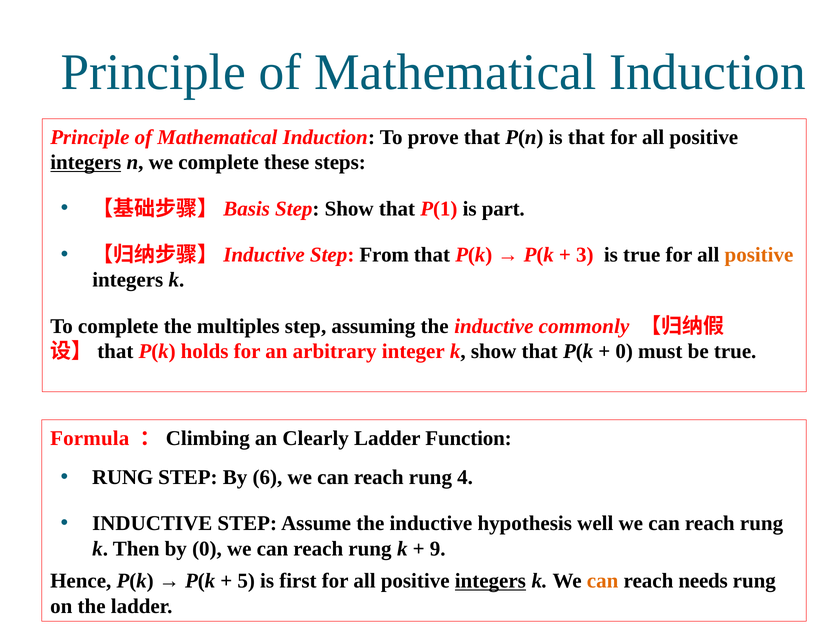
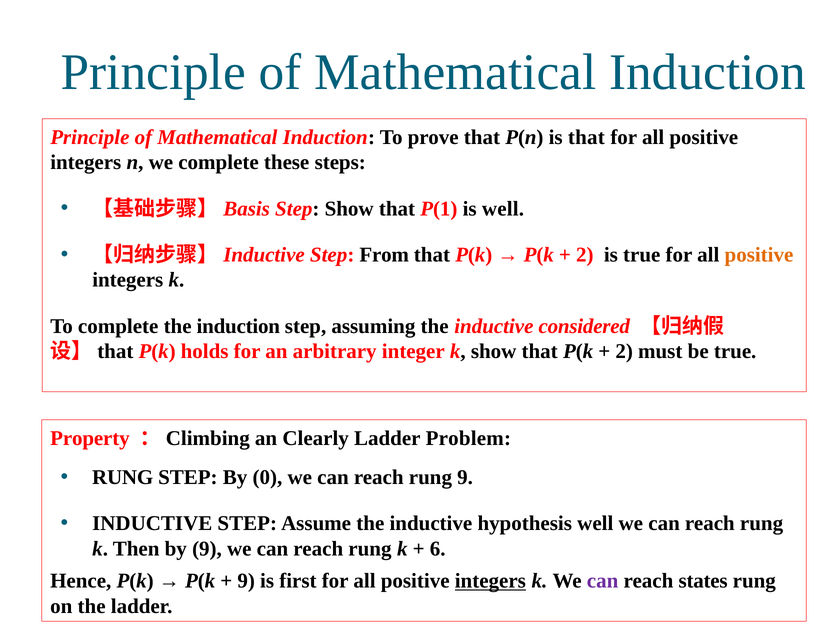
integers underline: present -> none (86, 162)
is part: part -> well (503, 209)
3: 3 -> 2 (585, 255)
the multiples: multiples -> induction (238, 326)
commonly: commonly -> considered (584, 326)
0: 0 -> 2 (624, 351)
Formula: Formula -> Property (90, 438)
Function: Function -> Problem (468, 438)
6: 6 -> 0 (267, 477)
rung 4: 4 -> 9 (465, 477)
by 0: 0 -> 9 (207, 549)
9: 9 -> 6 (438, 549)
5: 5 -> 9 (246, 581)
can colour: orange -> purple (603, 581)
needs: needs -> states (703, 581)
